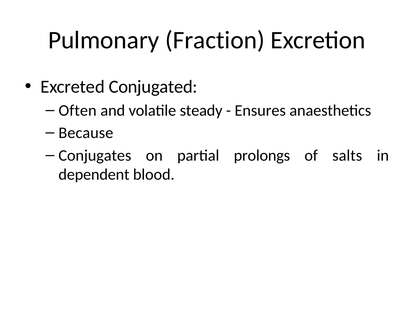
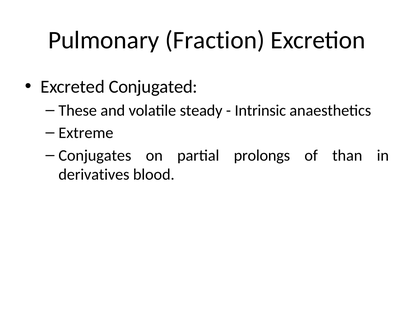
Often: Often -> These (78, 111)
Ensures: Ensures -> Intrinsic (260, 111)
Because: Because -> Extreme (86, 133)
salts: salts -> than (347, 156)
dependent: dependent -> derivatives (94, 175)
